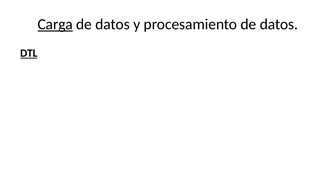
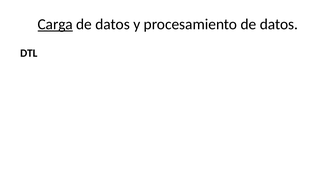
DTL underline: present -> none (29, 53)
